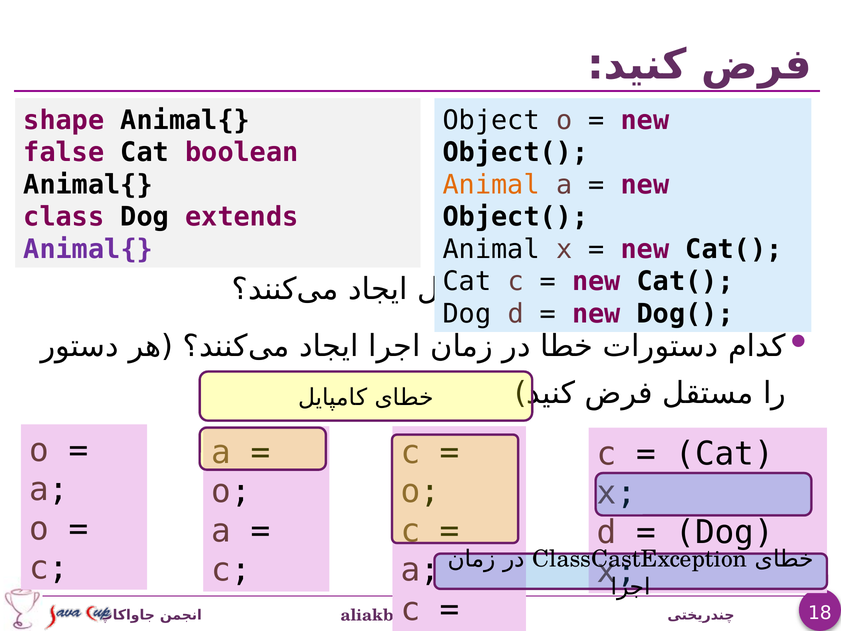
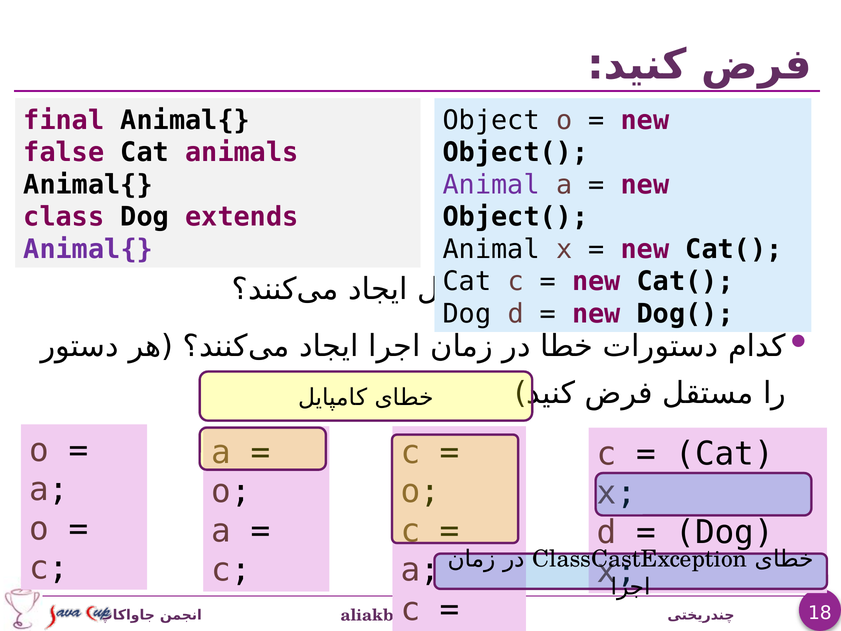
shape: shape -> final (64, 120)
boolean: boolean -> animals (242, 152)
Animal colour: orange -> purple (491, 185)
